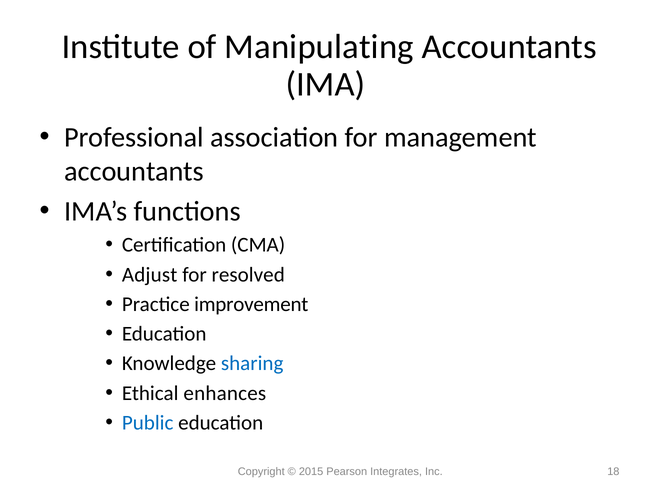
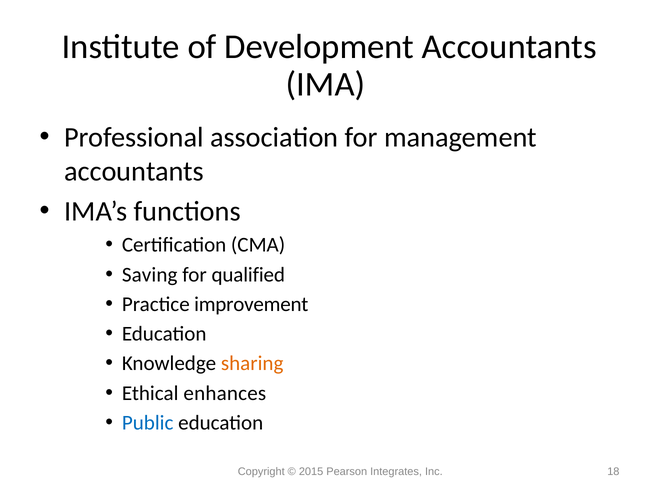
Manipulating: Manipulating -> Development (319, 47)
Adjust: Adjust -> Saving (150, 275)
resolved: resolved -> qualified (248, 275)
sharing colour: blue -> orange (252, 364)
